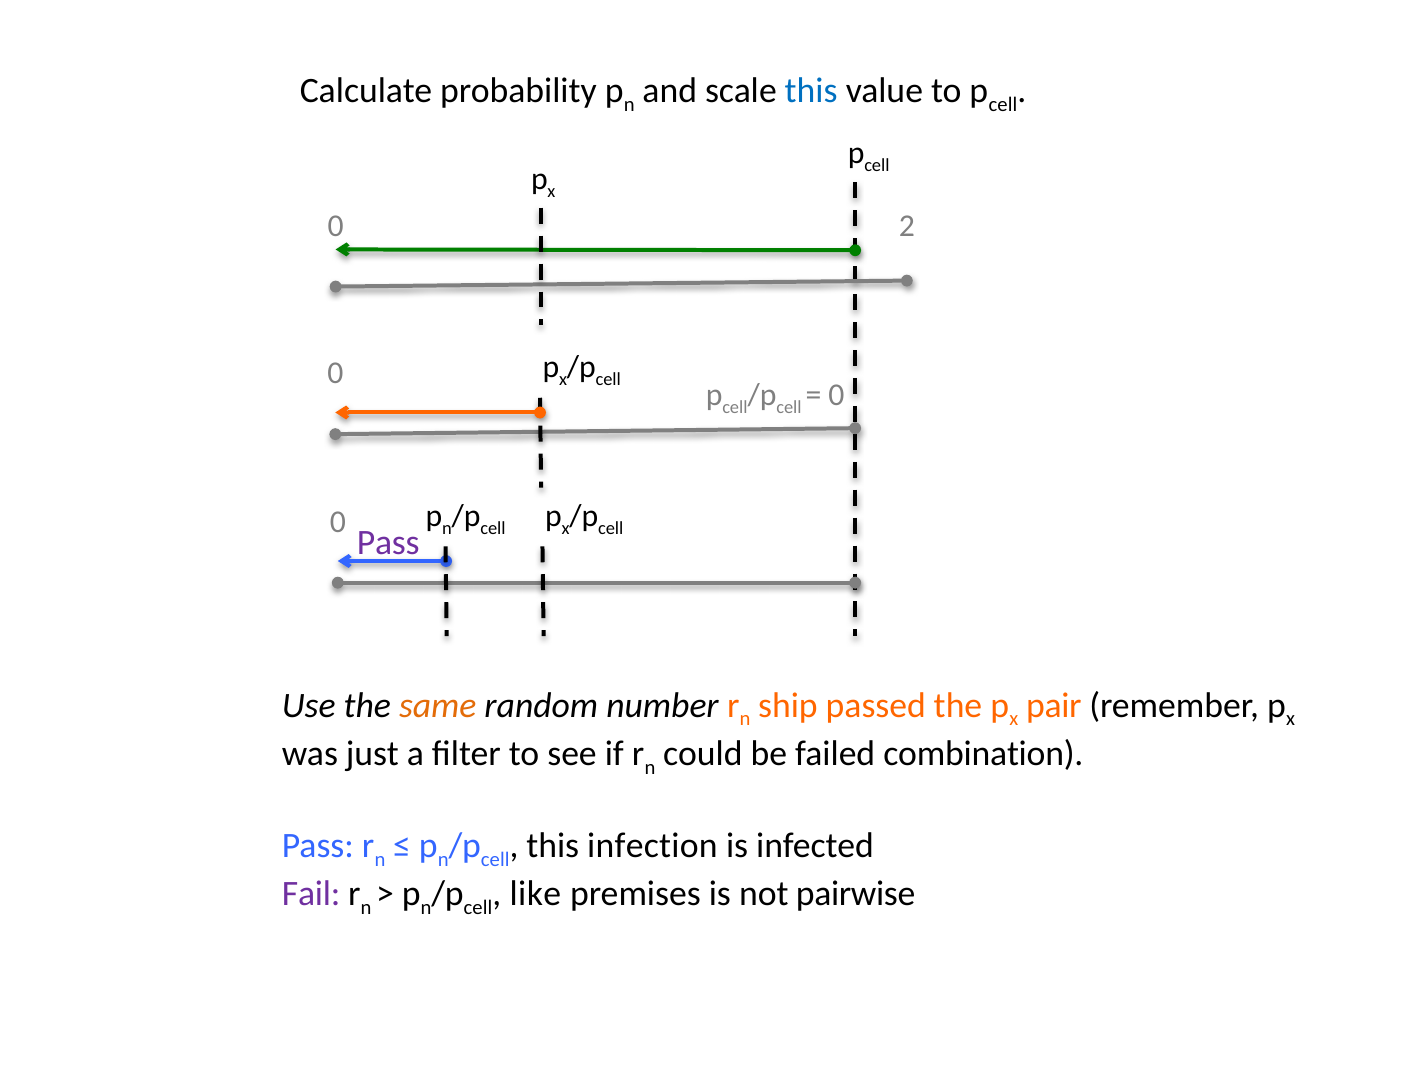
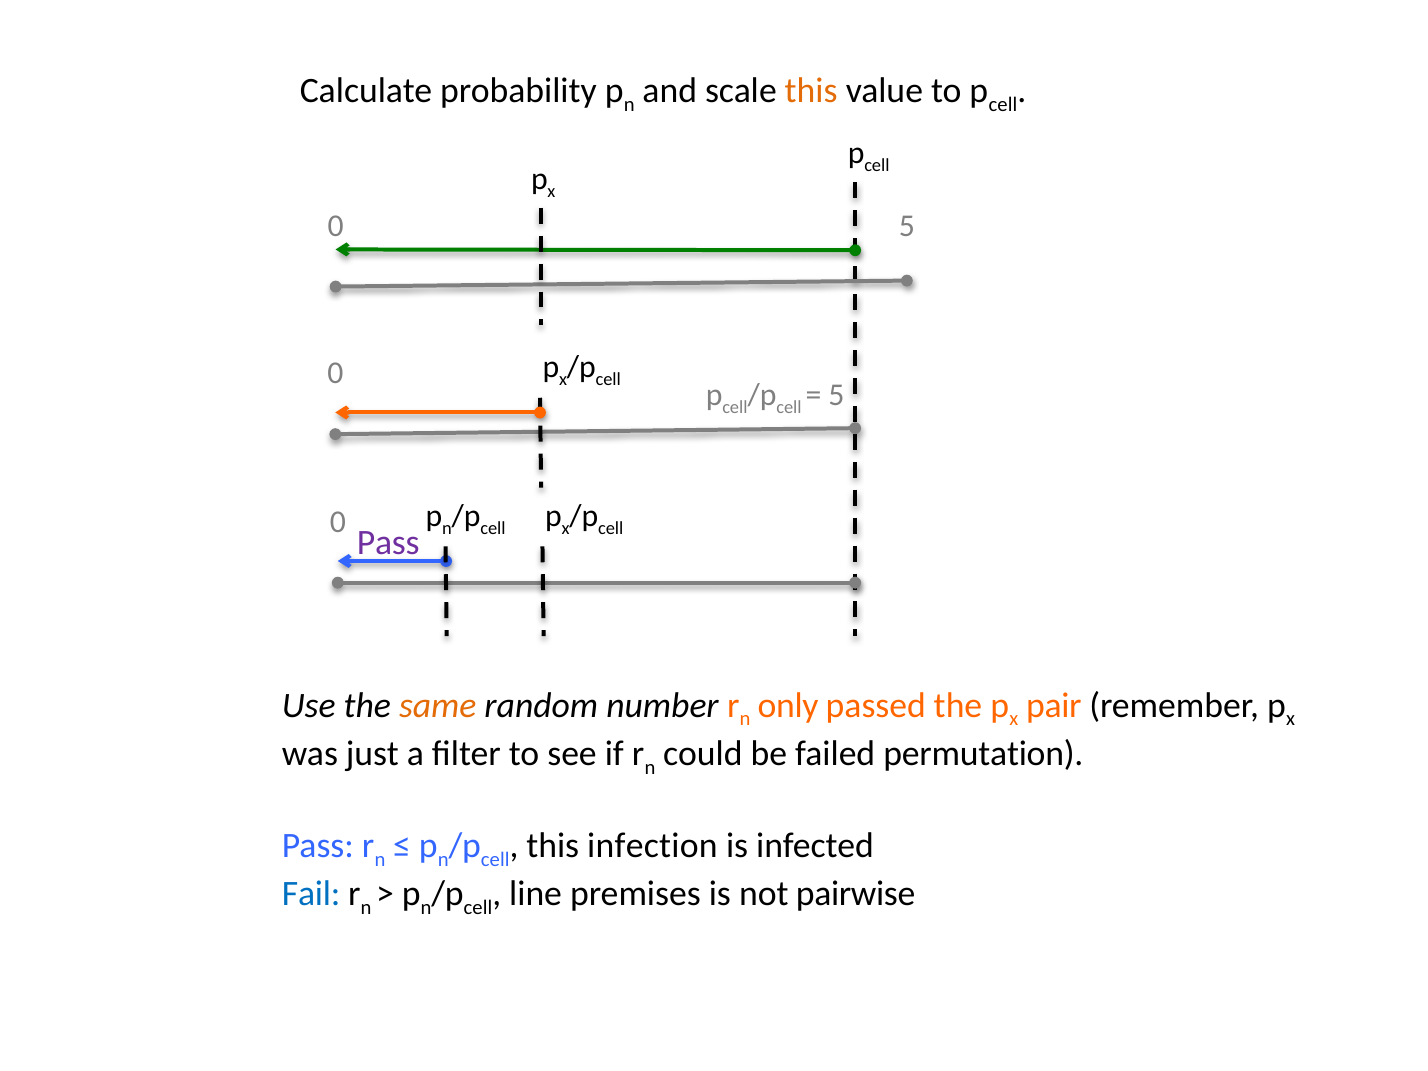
this colour: blue -> orange (811, 91)
2: 2 -> 5 (907, 226)
0: 0 -> 5 (837, 395)
ship: ship -> only (788, 705)
combination: combination -> permutation (983, 754)
Fail colour: purple -> blue (311, 894)
like: like -> line (536, 894)
